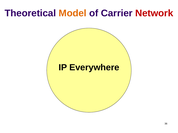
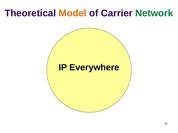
Network colour: red -> green (154, 13)
